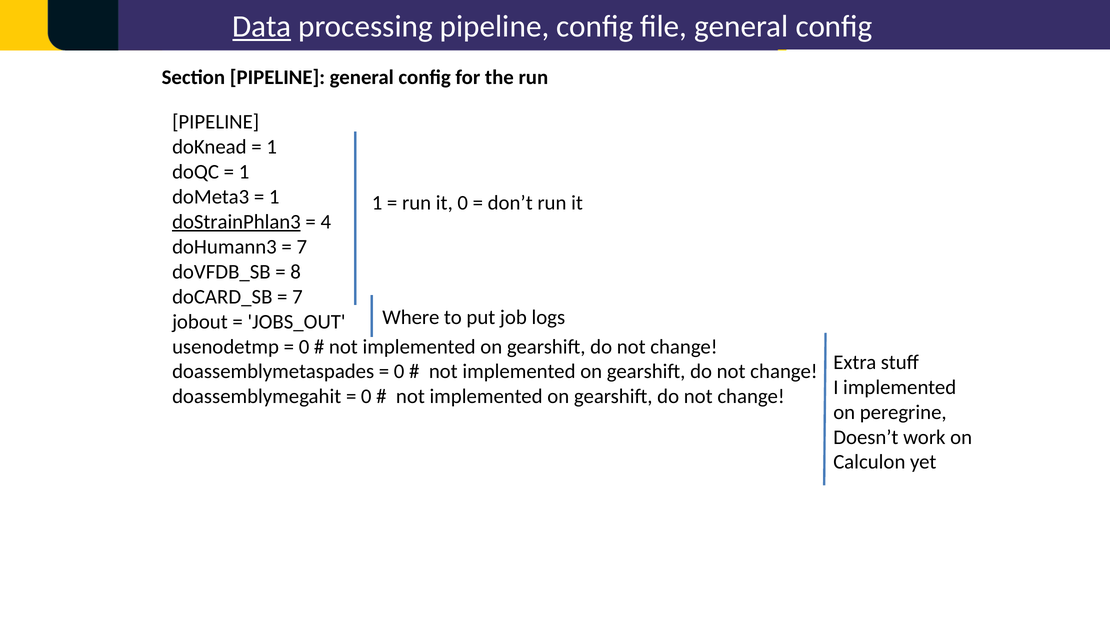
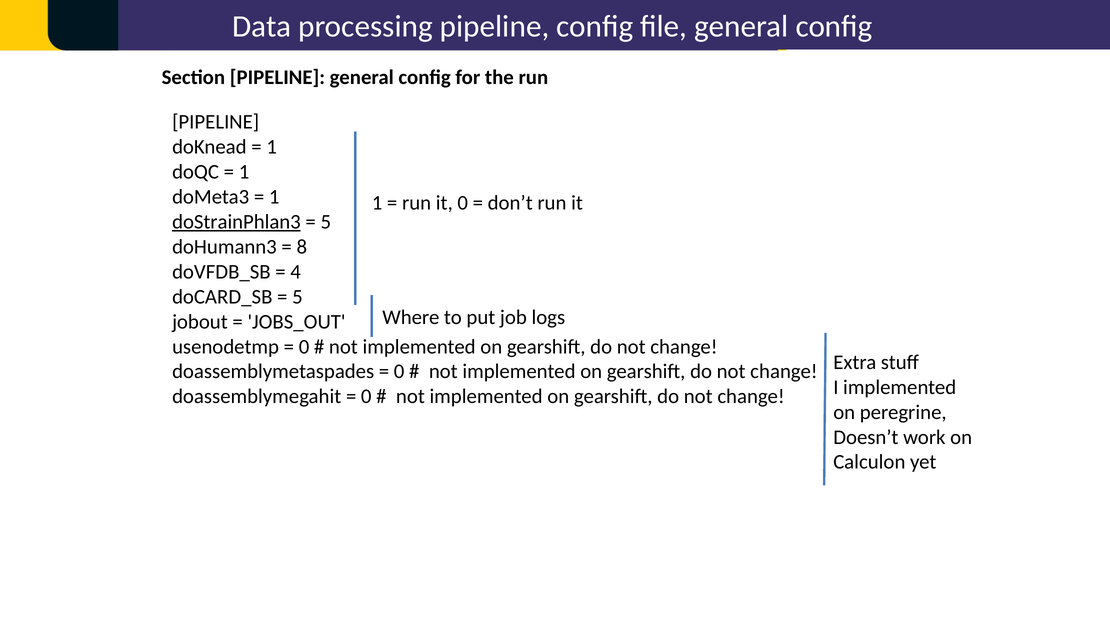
Data underline: present -> none (262, 26)
4: 4 -> 5 (326, 222)
7: 7 -> 8 (302, 247)
8: 8 -> 4 (296, 272)
7: 7 -> 5 (297, 297)
